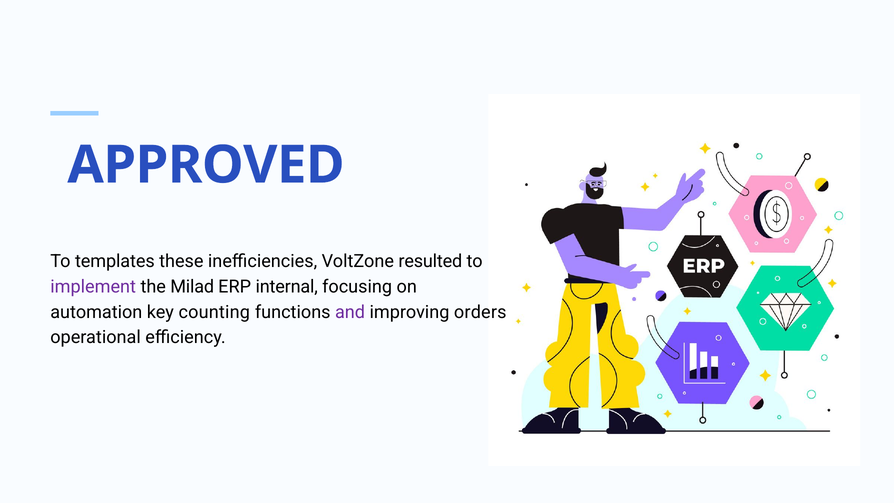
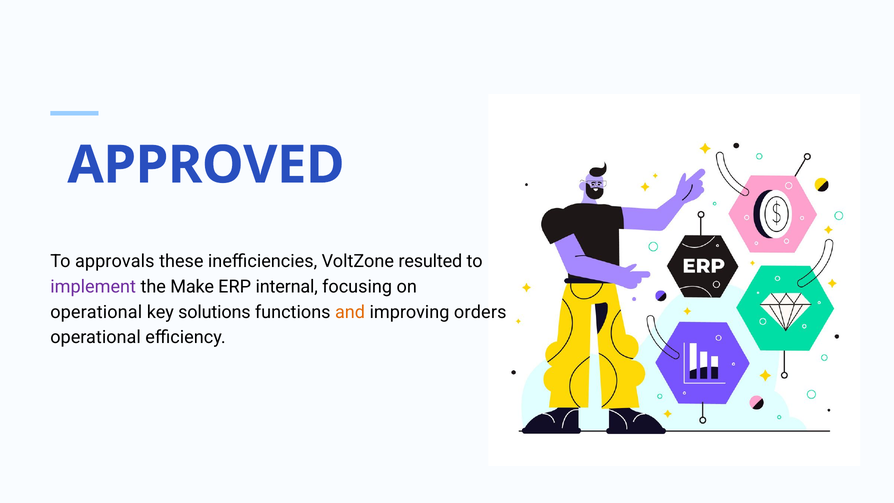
templates: templates -> approvals (115, 261)
Milad: Milad -> Make (192, 287)
automation: automation -> operational (96, 312)
counting: counting -> solutions (214, 312)
and colour: purple -> orange (350, 312)
